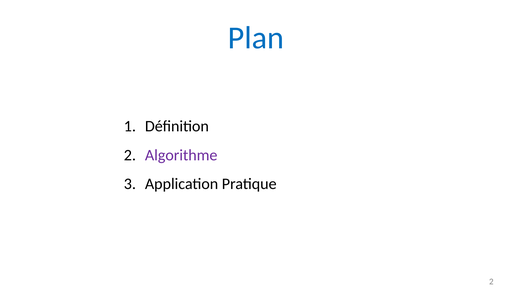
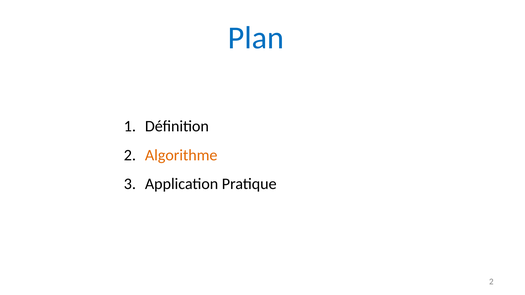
Algorithme colour: purple -> orange (181, 155)
